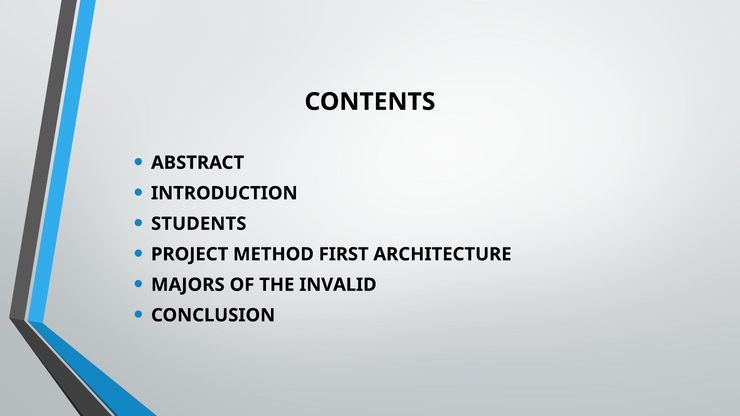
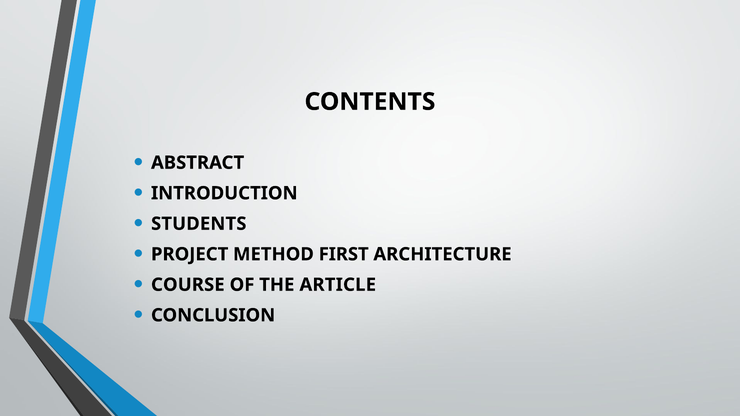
MAJORS: MAJORS -> COURSE (188, 285)
INVALID: INVALID -> ARTICLE (338, 285)
